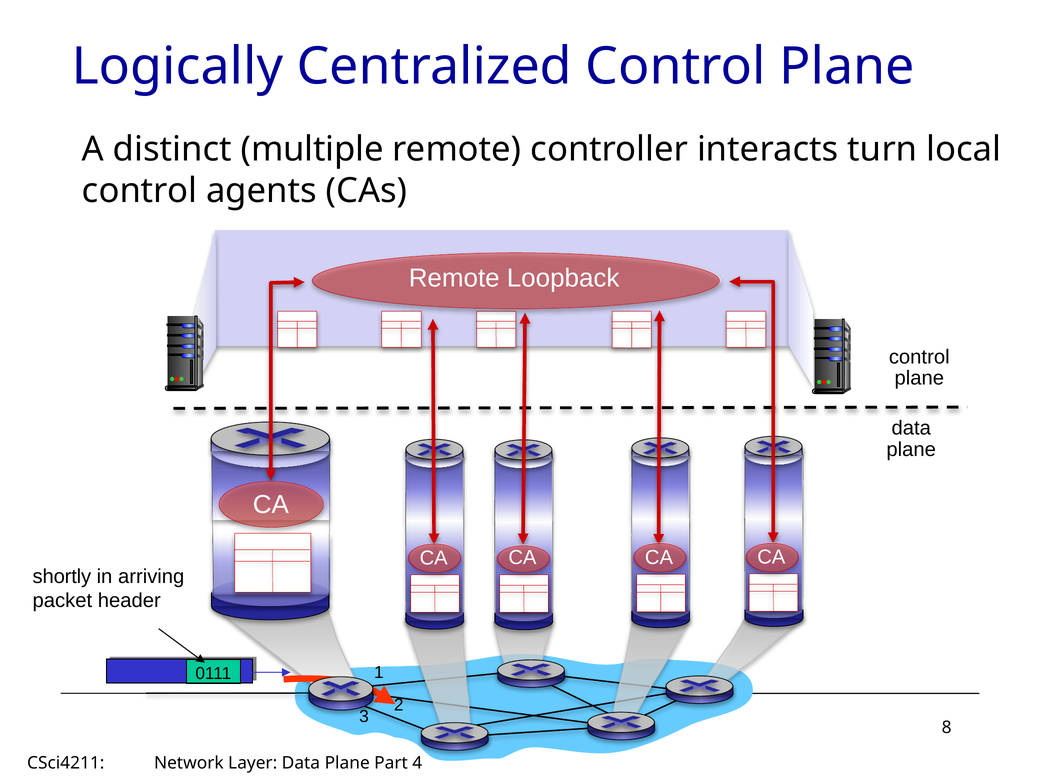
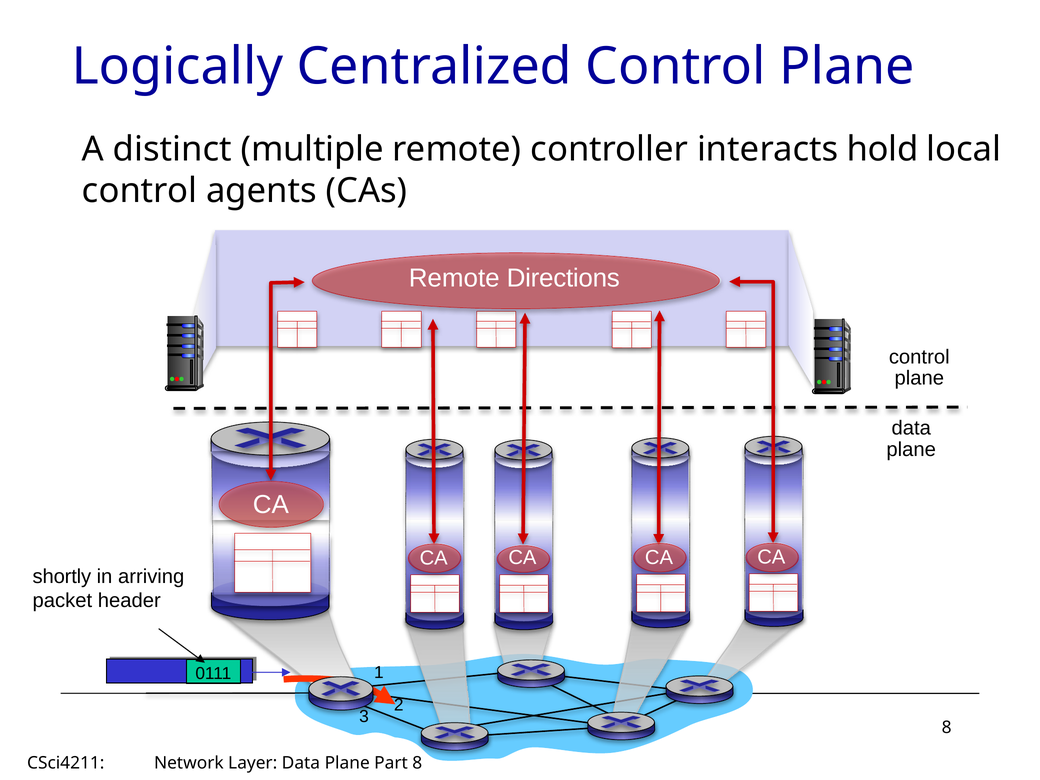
turn: turn -> hold (883, 149)
Loopback: Loopback -> Directions (563, 278)
Part 4: 4 -> 8 (417, 763)
